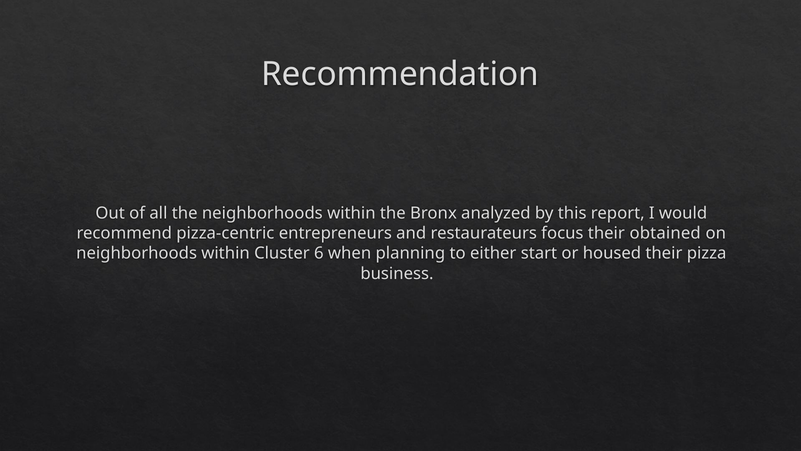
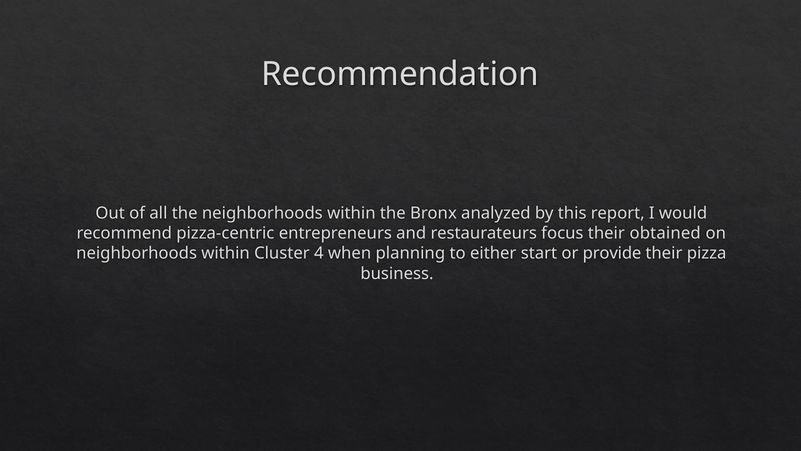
6: 6 -> 4 (319, 253)
housed: housed -> provide (612, 253)
